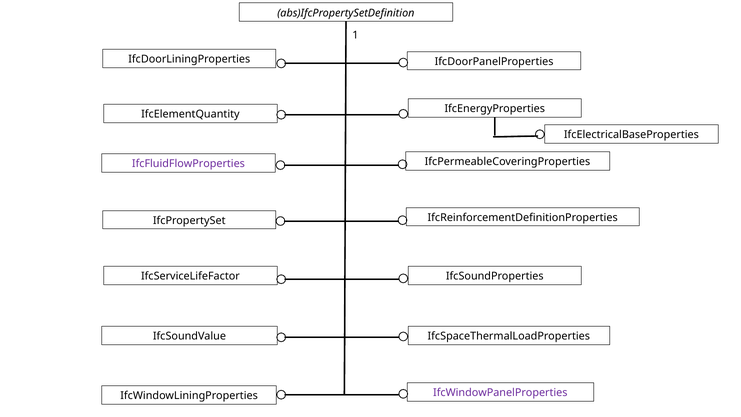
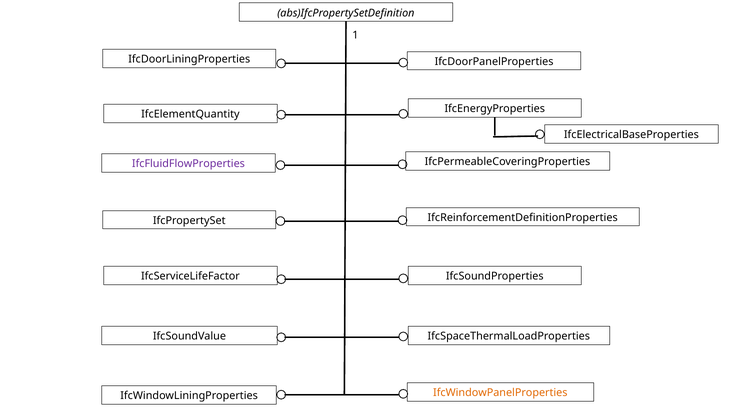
IfcWindowPanelProperties colour: purple -> orange (500, 392)
